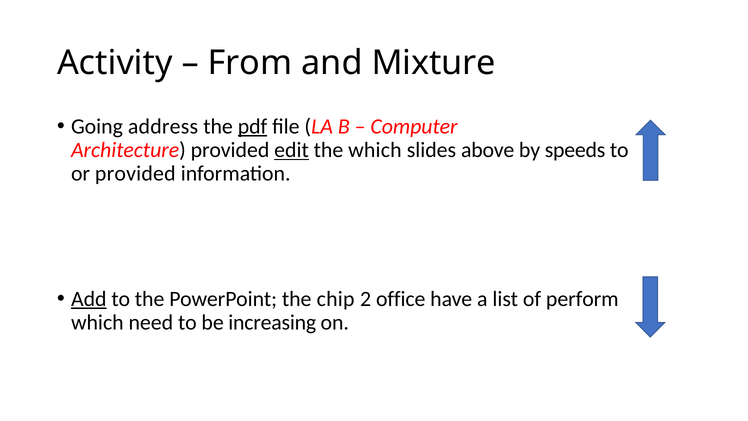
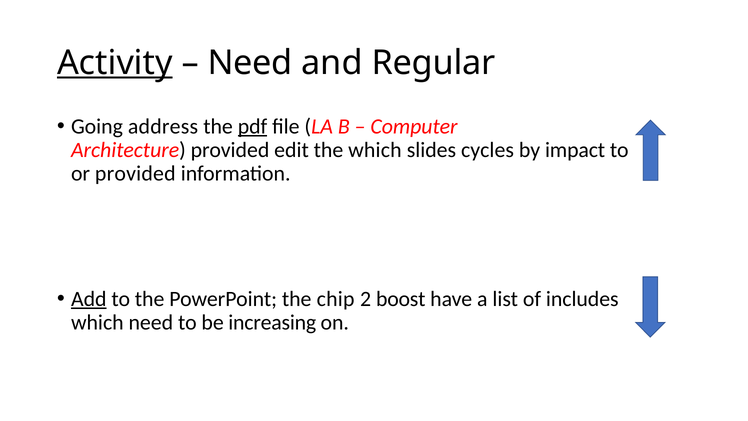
Activity underline: none -> present (115, 63)
From: From -> Need (250, 63)
Mixture: Mixture -> Regular (433, 63)
edit underline: present -> none (292, 150)
above: above -> cycles (488, 150)
speeds: speeds -> impact (575, 150)
office: office -> boost (401, 299)
perform: perform -> includes (582, 299)
